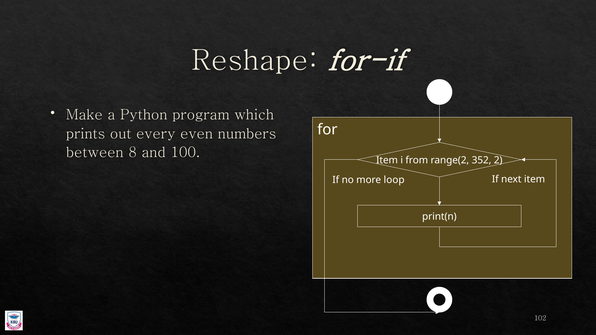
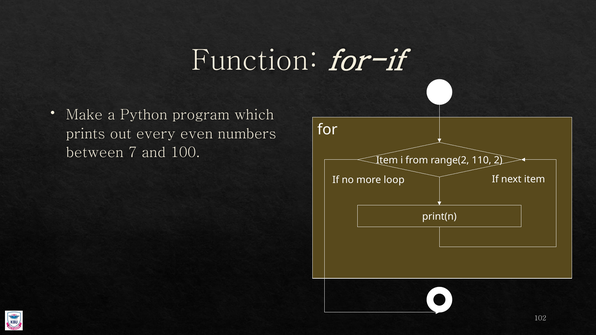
Reshape: Reshape -> Function (255, 60)
8: 8 -> 7 (133, 153)
352: 352 -> 110 (482, 160)
